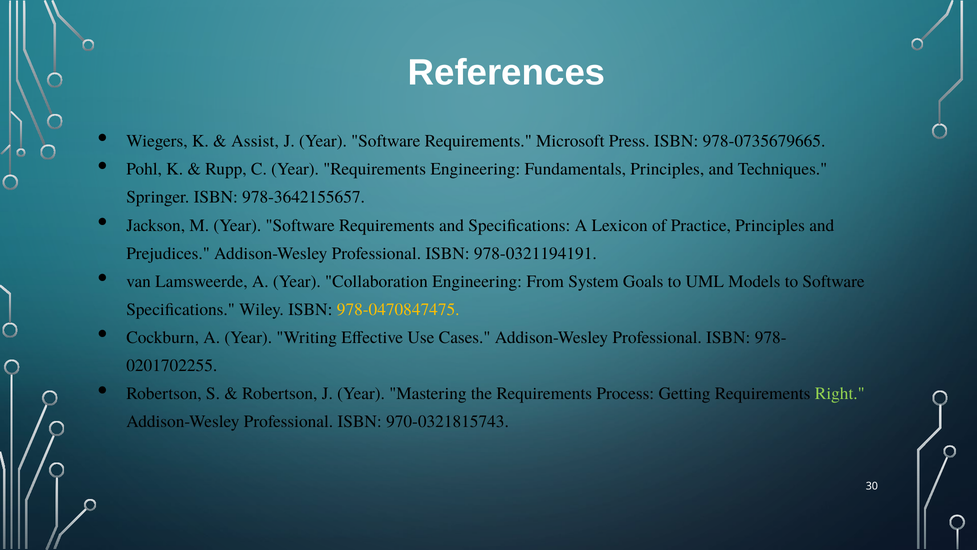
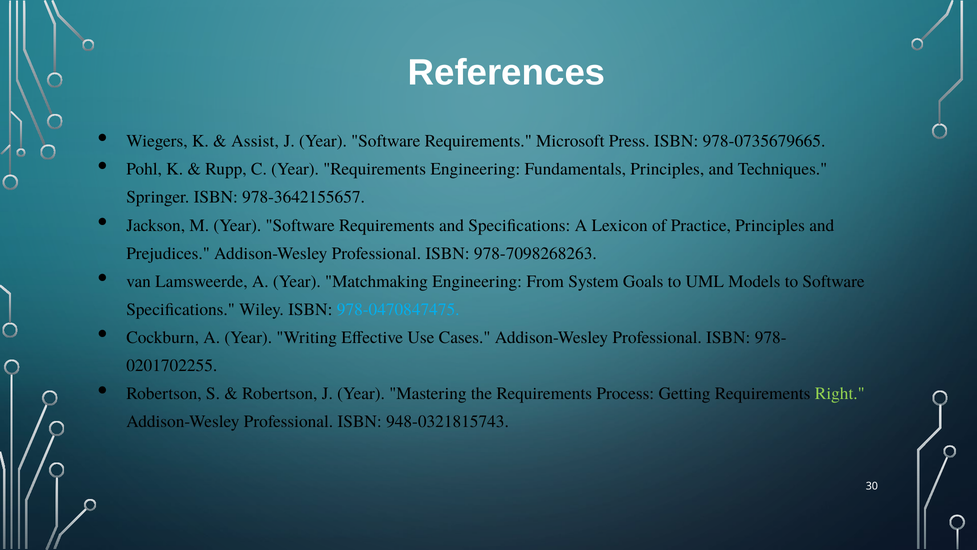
978-0321194191: 978-0321194191 -> 978-7098268263 (535, 253)
Collaboration: Collaboration -> Matchmaking (376, 281)
978-0470847475 colour: yellow -> light blue (398, 309)
970-0321815743: 970-0321815743 -> 948-0321815743 (447, 421)
